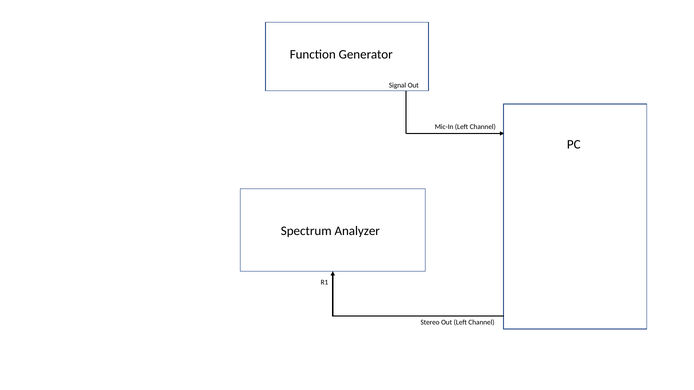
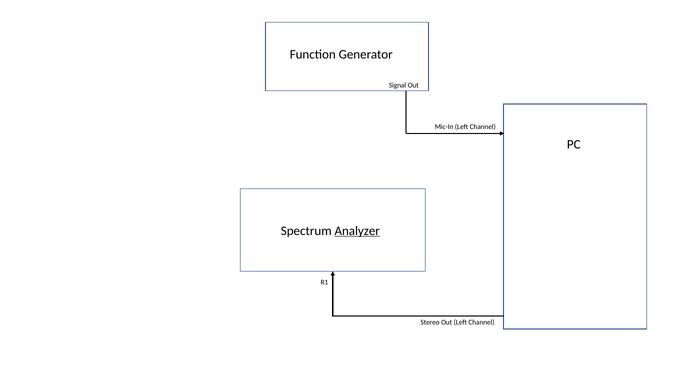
Analyzer underline: none -> present (357, 231)
